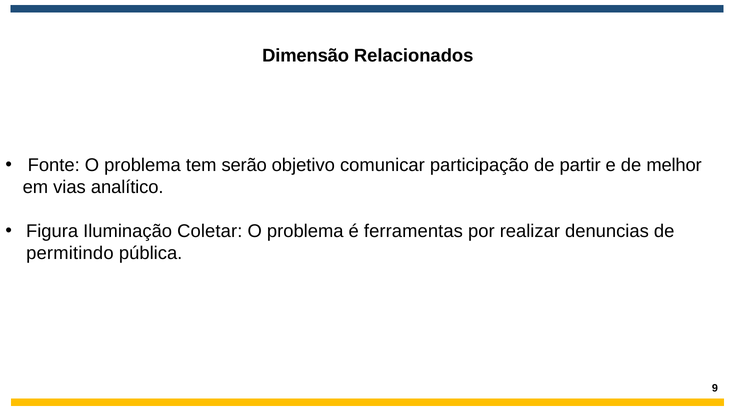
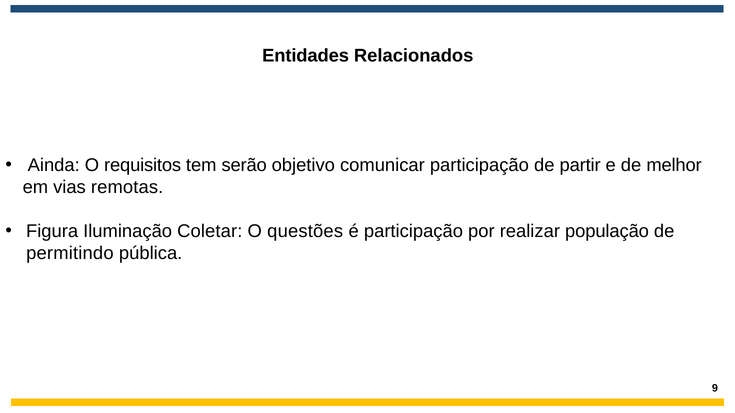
Dimensão: Dimensão -> Entidades (306, 56)
Fonte: Fonte -> Ainda (54, 165)
problema: problema -> requisitos (143, 165)
analítico: analítico -> remotas (127, 187)
problema: problema -> questões (305, 231)
é ferramentas: ferramentas -> participação (413, 231)
denuncias: denuncias -> população (607, 231)
